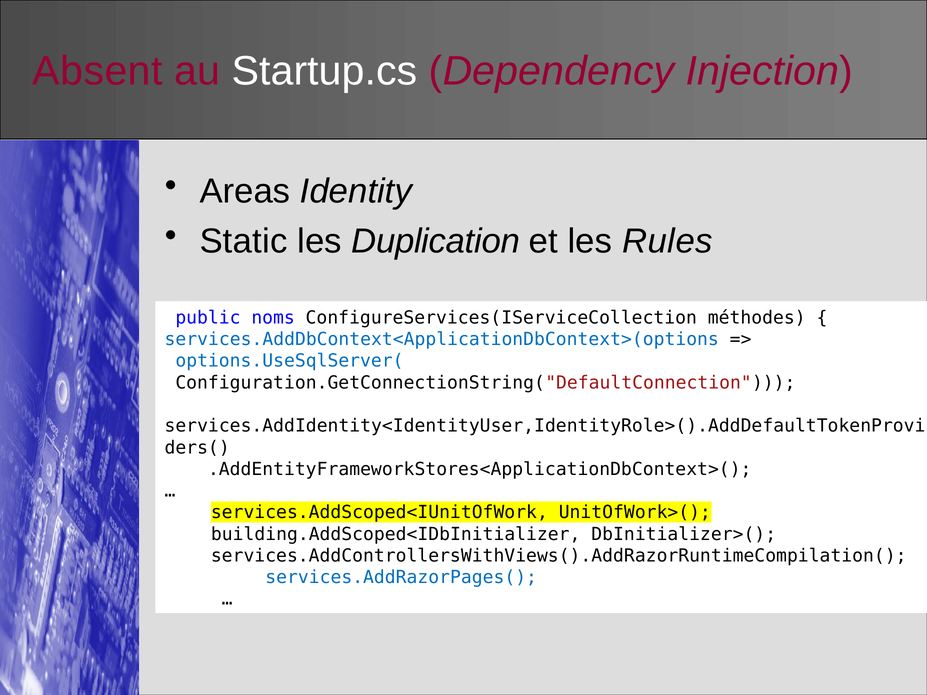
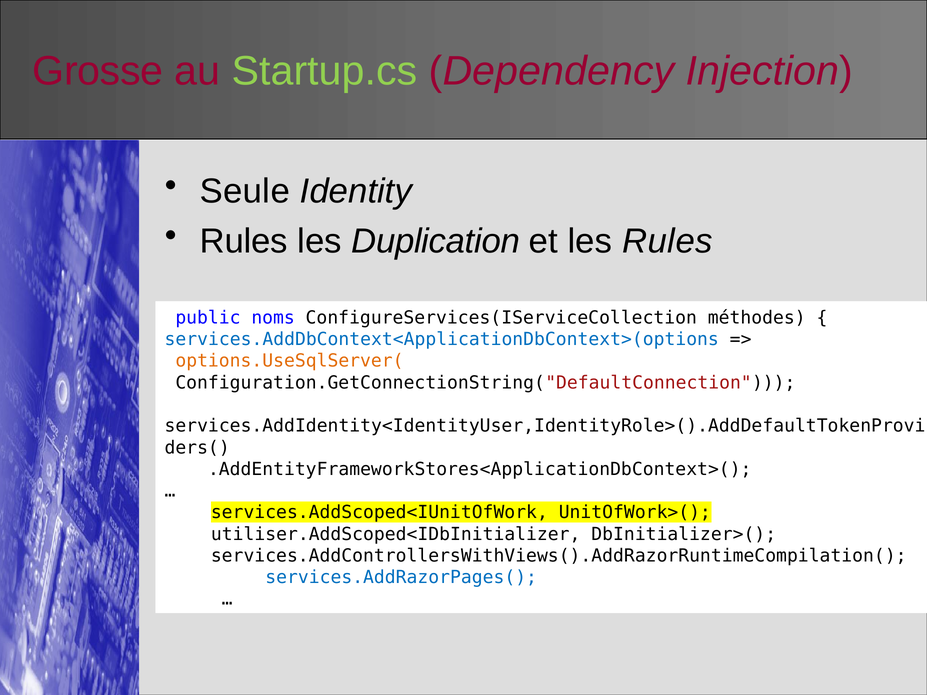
Absent: Absent -> Grosse (98, 71)
Startup.cs colour: white -> light green (324, 71)
Areas: Areas -> Seule (245, 191)
Static: Static -> Rules (244, 241)
options.UseSqlServer( colour: blue -> orange (289, 361)
building.AddScoped<IDbInitializer: building.AddScoped<IDbInitializer -> utiliser.AddScoped<IDbInitializer (396, 534)
